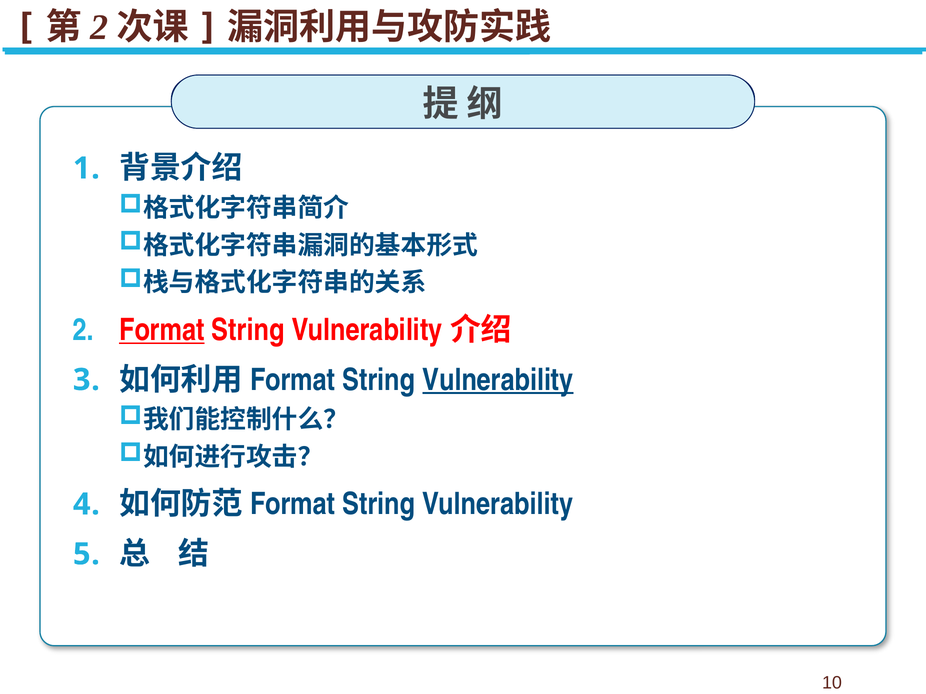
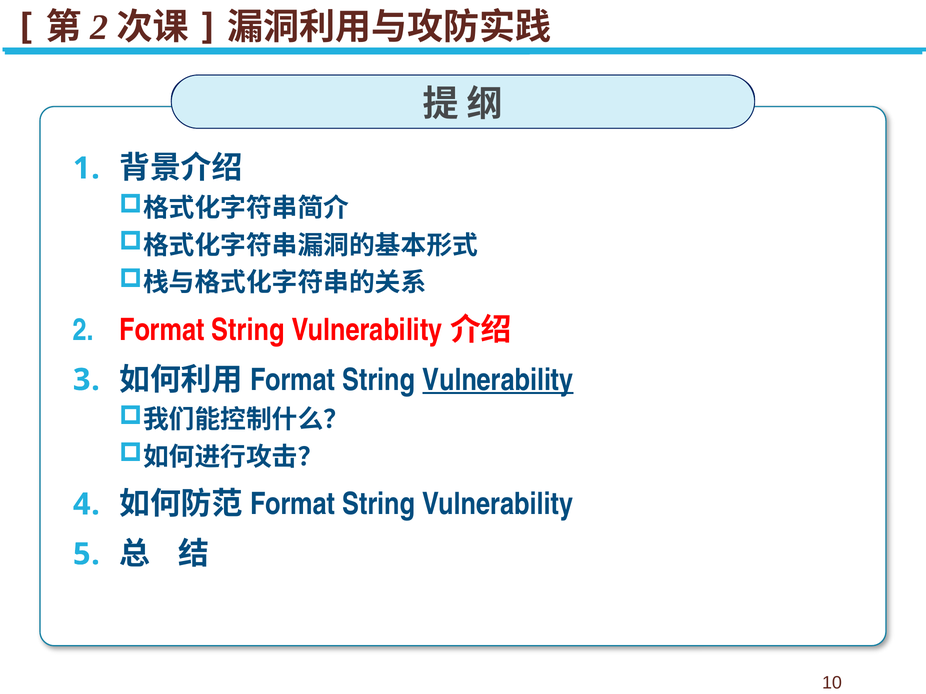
Format underline: present -> none (162, 330)
